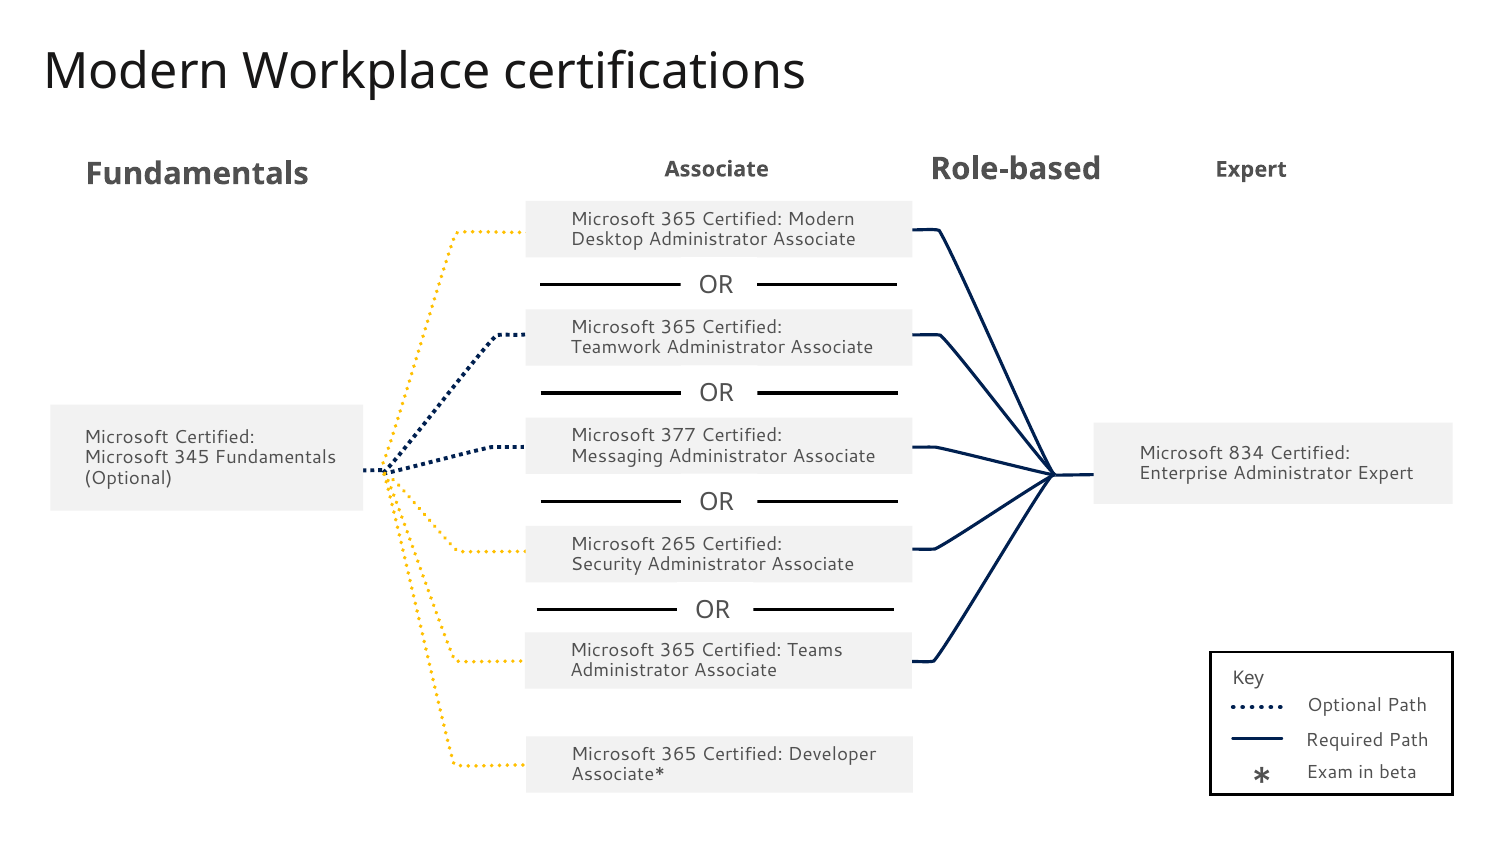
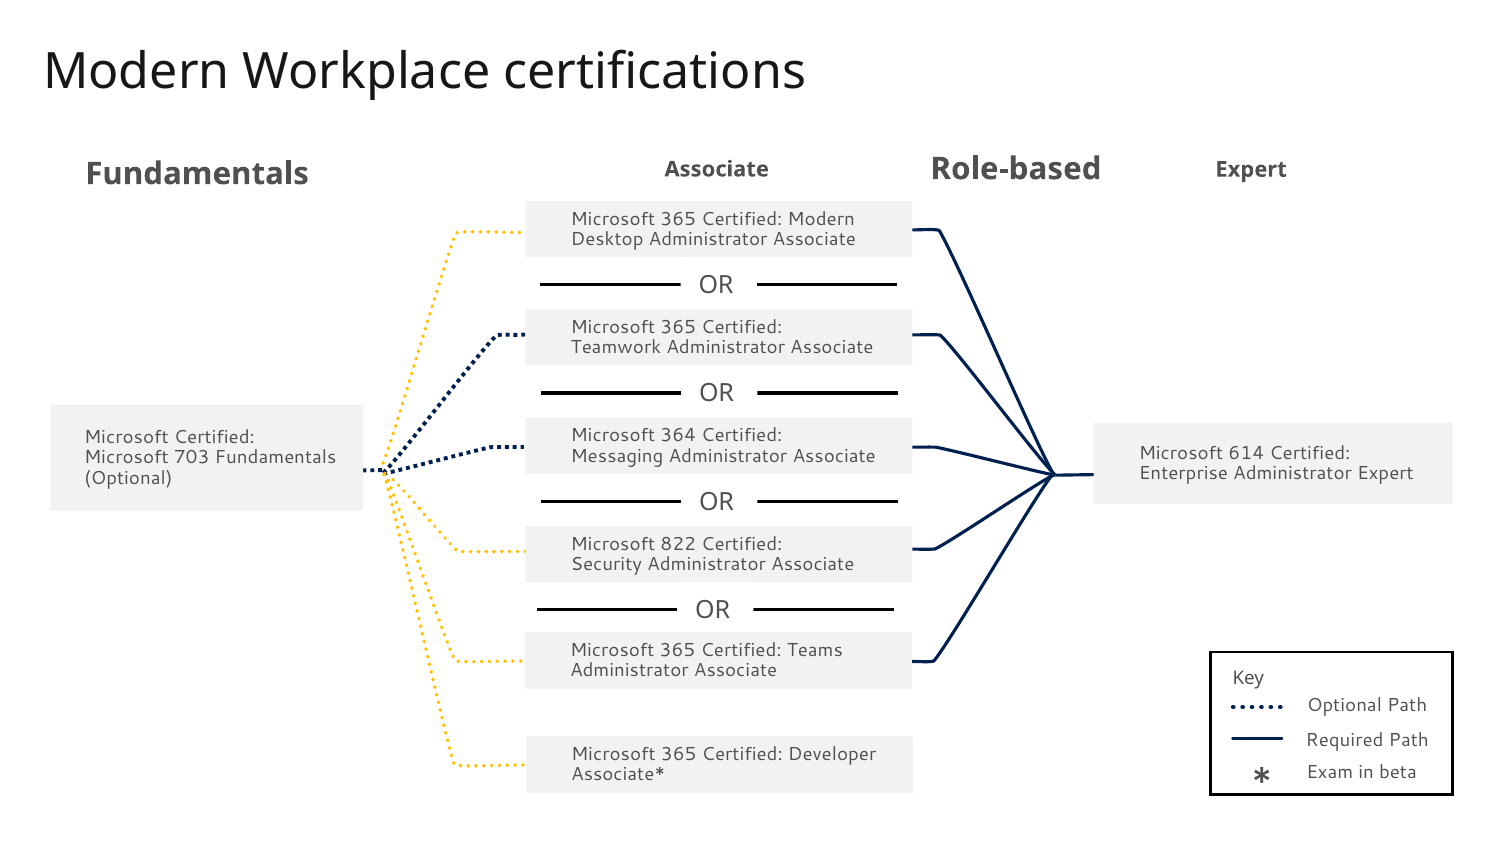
377: 377 -> 364 (678, 435)
834: 834 -> 614 (1246, 453)
345: 345 -> 703 (192, 457)
265: 265 -> 822 (678, 544)
